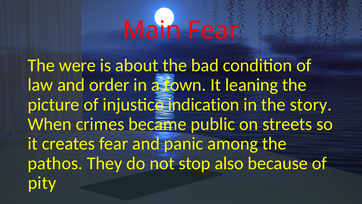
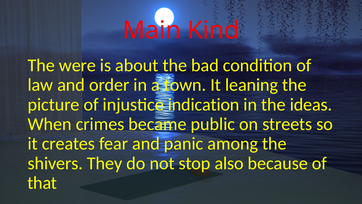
Main Fear: Fear -> Kind (213, 30)
story: story -> ideas (311, 104)
pathos: pathos -> shivers (55, 163)
pity: pity -> that (42, 183)
